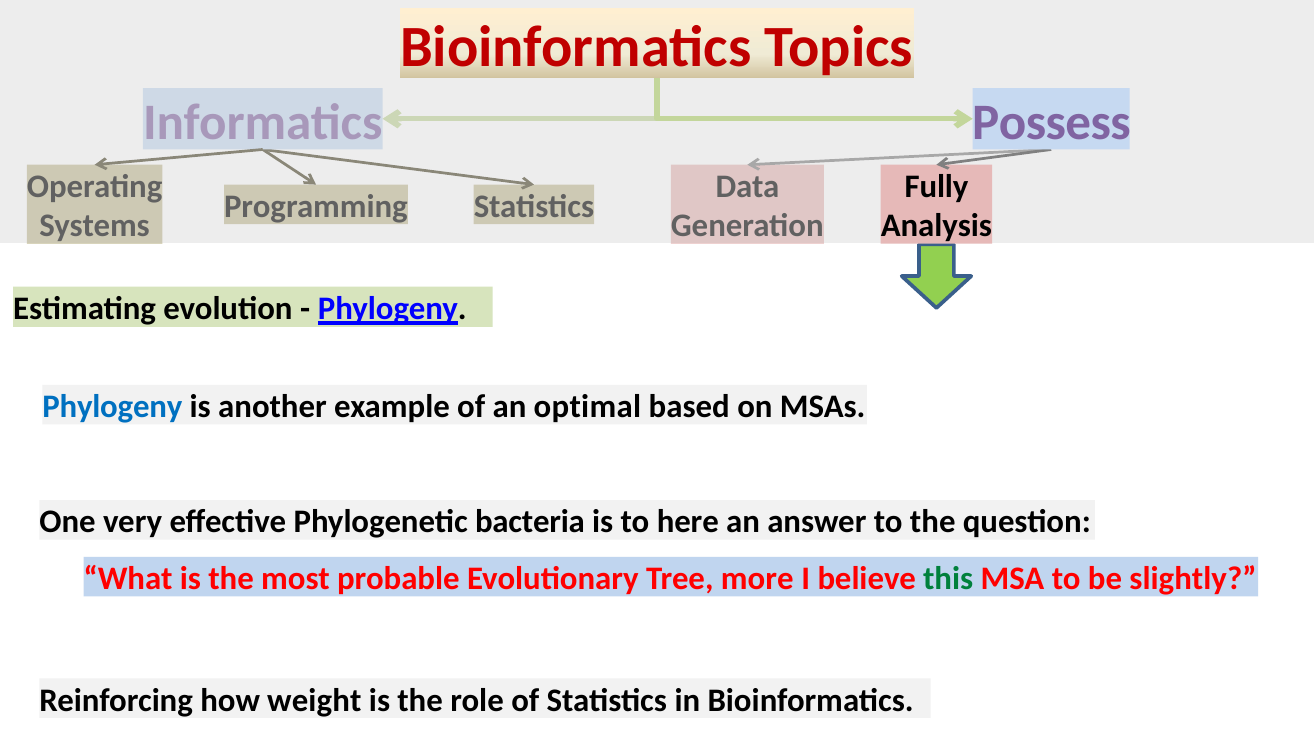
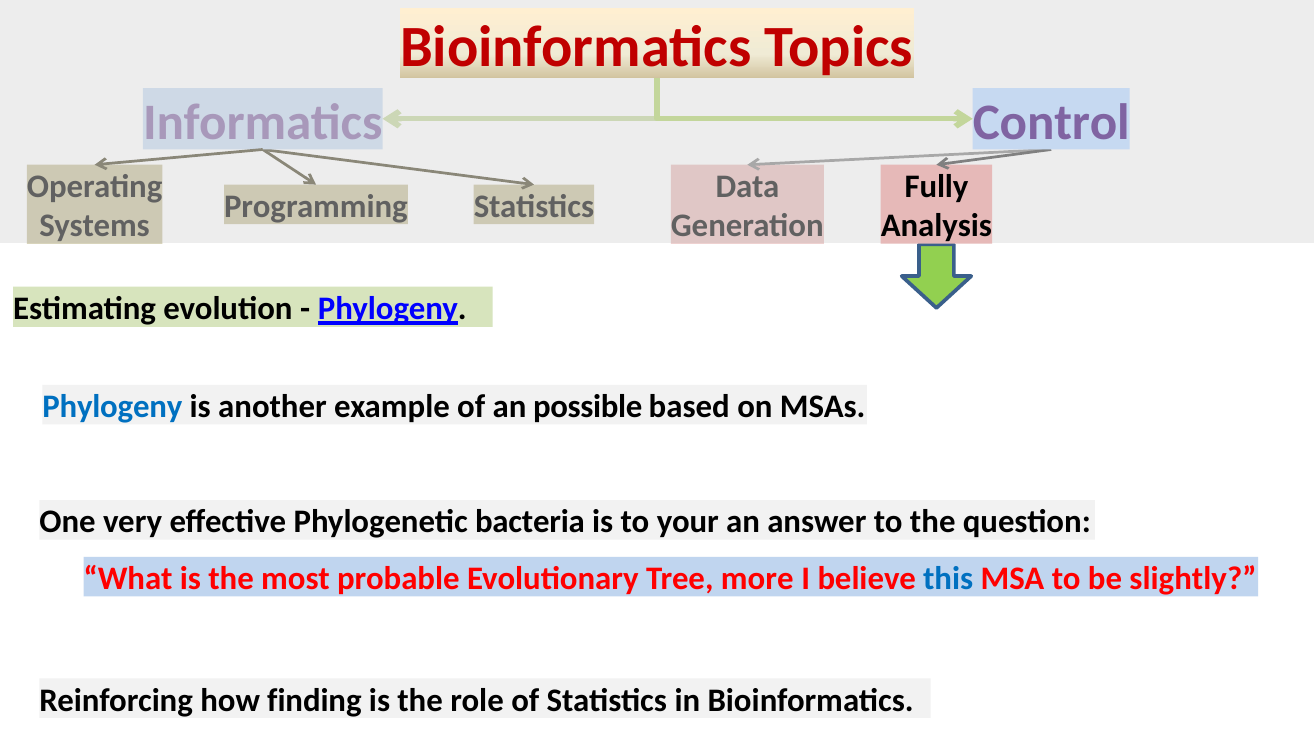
Possess: Possess -> Control (1051, 122)
optimal: optimal -> possible (588, 407)
here: here -> your (688, 522)
this colour: green -> blue (948, 579)
weight: weight -> finding (314, 701)
